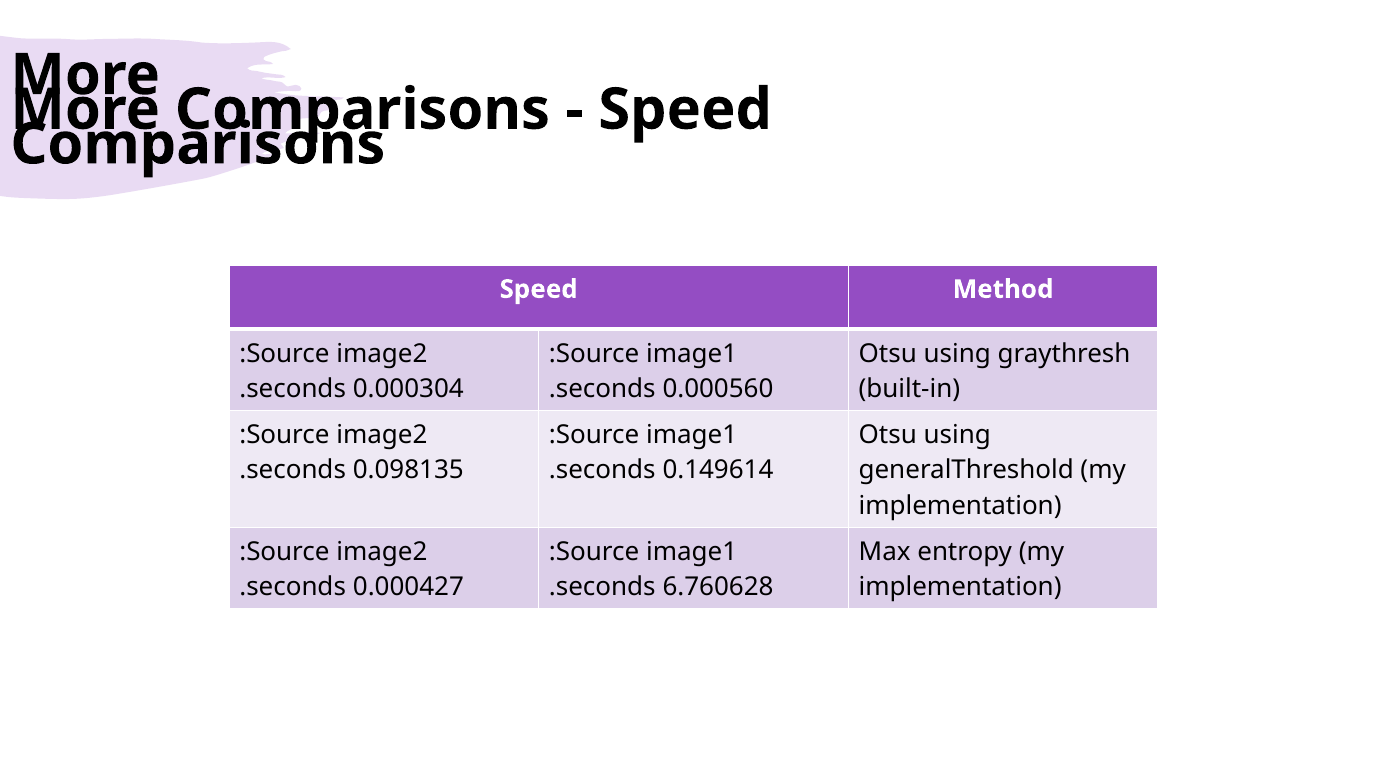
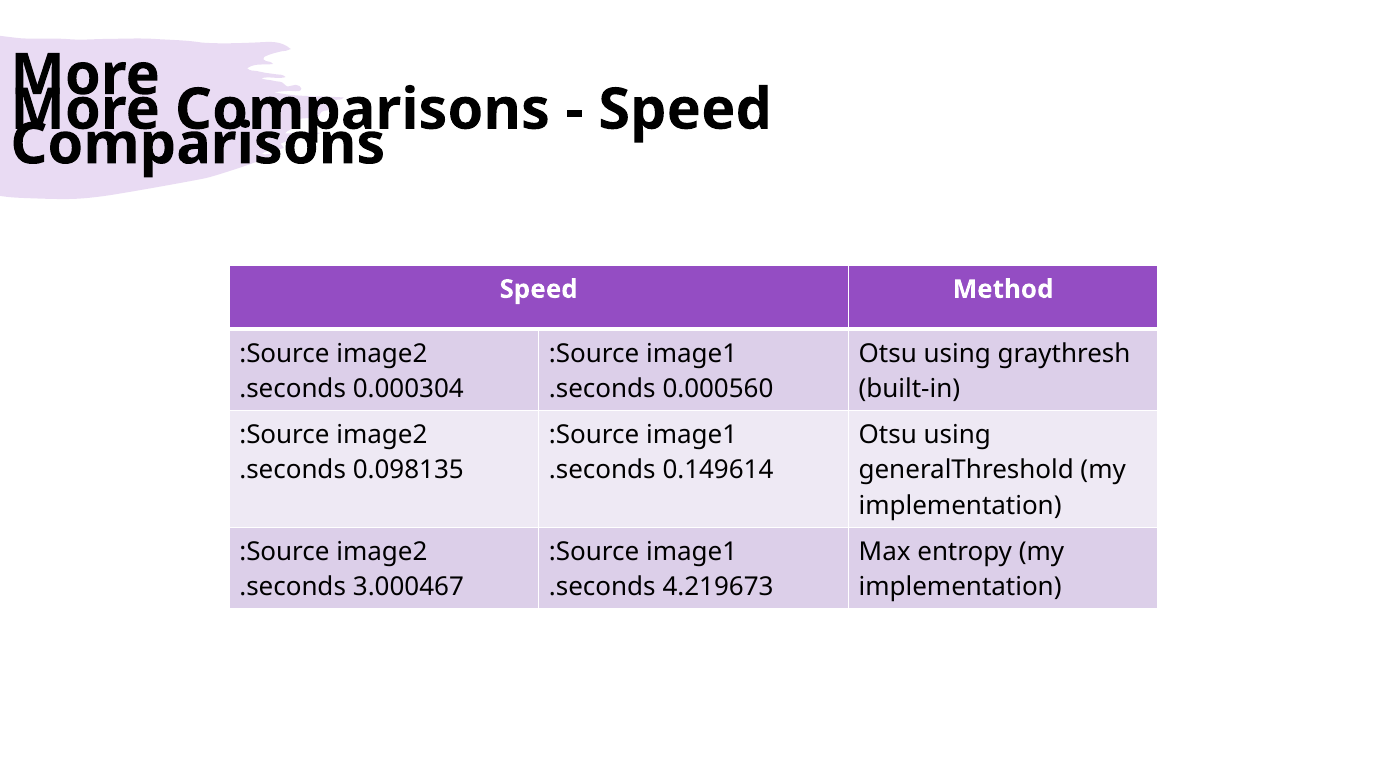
0.000427: 0.000427 -> 3.000467 (408, 587)
6.760628: 6.760628 -> 4.219673 (718, 587)
